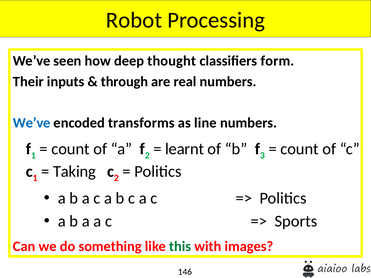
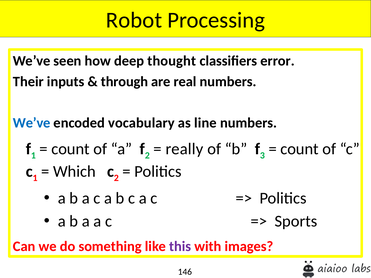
form: form -> error (278, 61)
transforms: transforms -> vocabulary (141, 123)
learnt: learnt -> really (184, 149)
Taking: Taking -> Which (74, 172)
this colour: green -> purple (180, 247)
